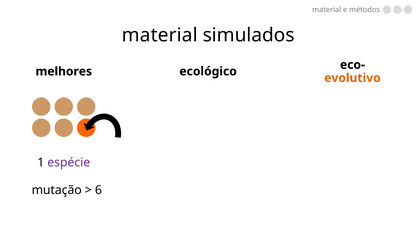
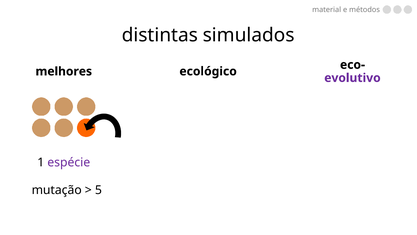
material: material -> distintas (160, 35)
evolutivo colour: orange -> purple (352, 78)
6: 6 -> 5 (98, 190)
